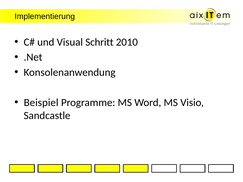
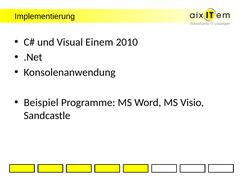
Schritt: Schritt -> Einem (99, 42)
